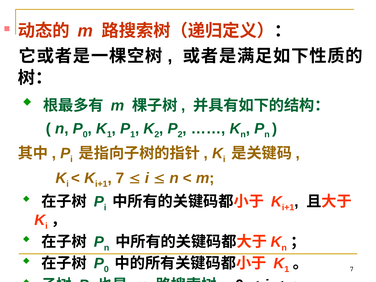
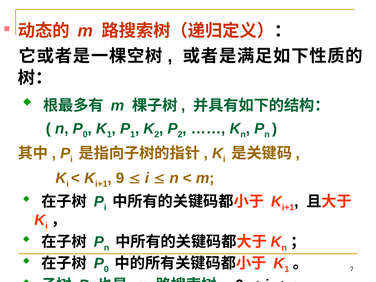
7: 7 -> 9 (120, 178)
